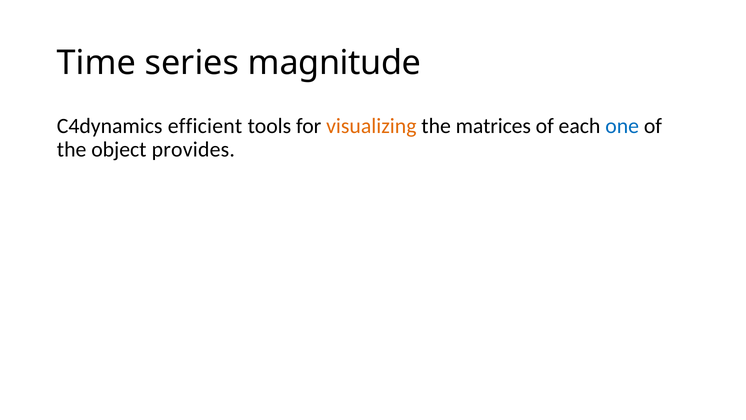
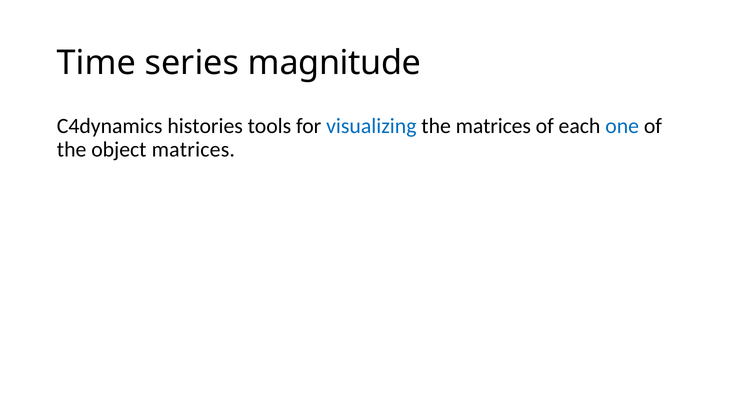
efficient: efficient -> histories (205, 126)
visualizing colour: orange -> blue (371, 126)
object provides: provides -> matrices (193, 150)
